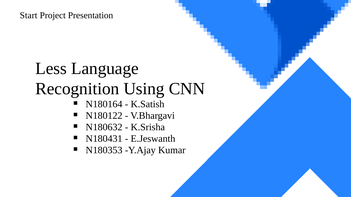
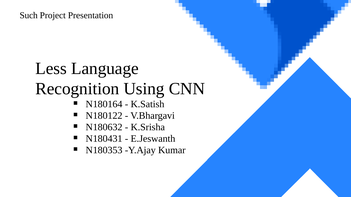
Start: Start -> Such (29, 15)
